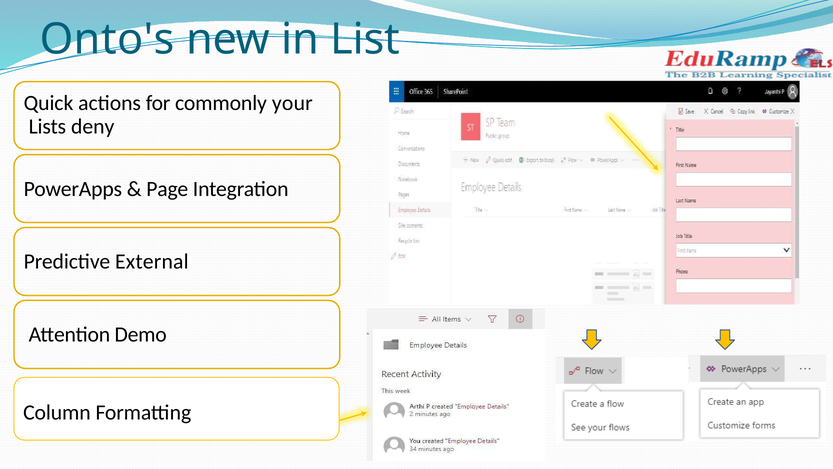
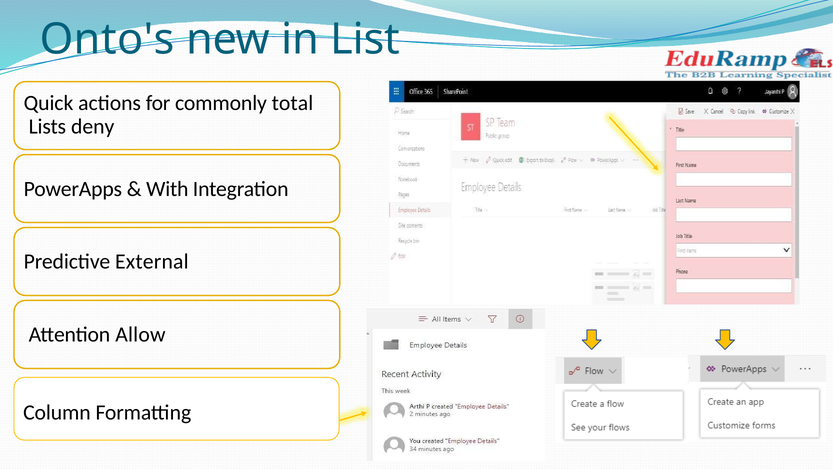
your: your -> total (292, 103)
Page: Page -> With (167, 189)
Demo: Demo -> Allow (140, 334)
